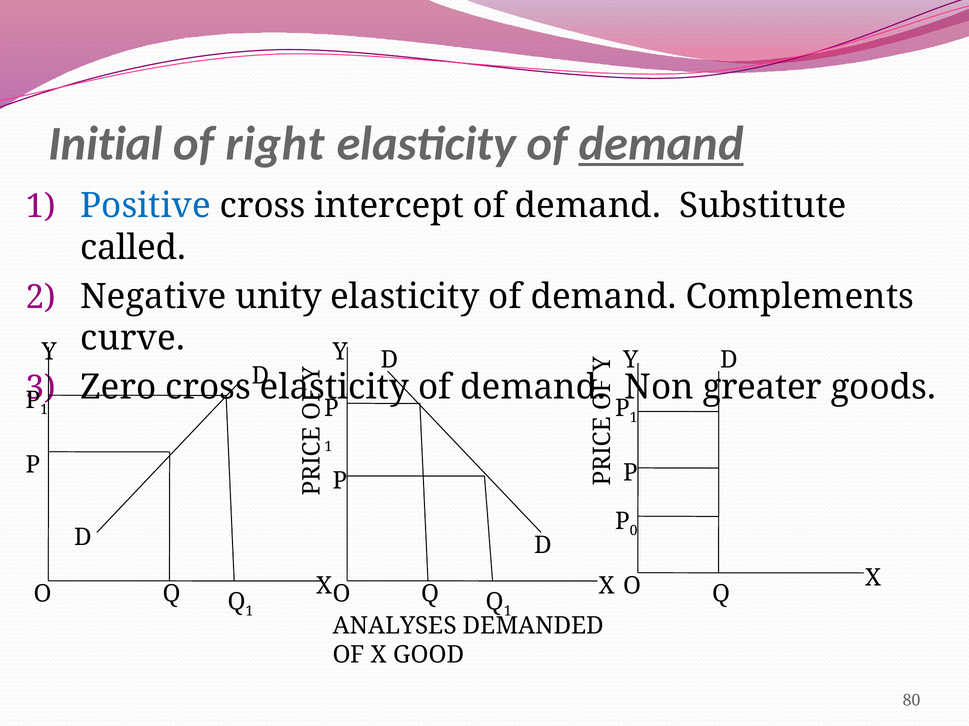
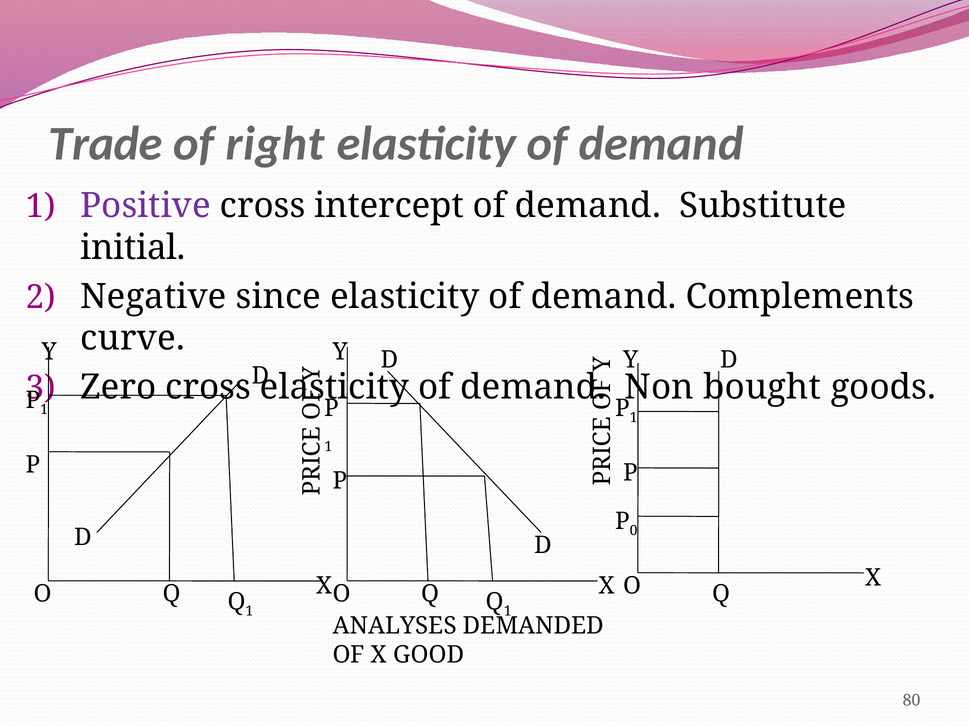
Initial: Initial -> Trade (106, 144)
demand underline: present -> none (661, 144)
Positive colour: blue -> purple (146, 206)
called: called -> initial (133, 248)
unity: unity -> since (278, 297)
greater: greater -> bought (762, 388)
